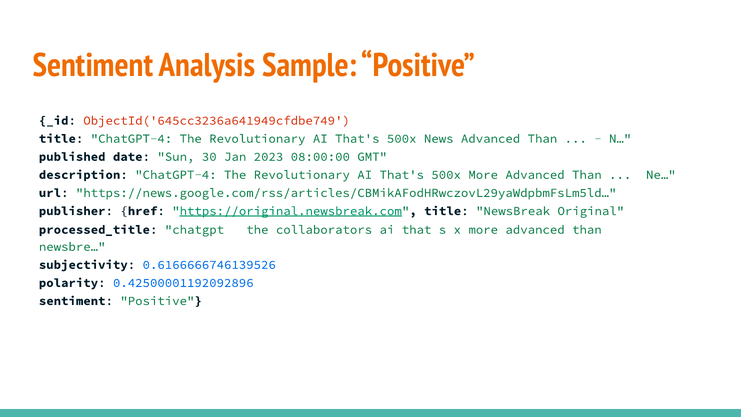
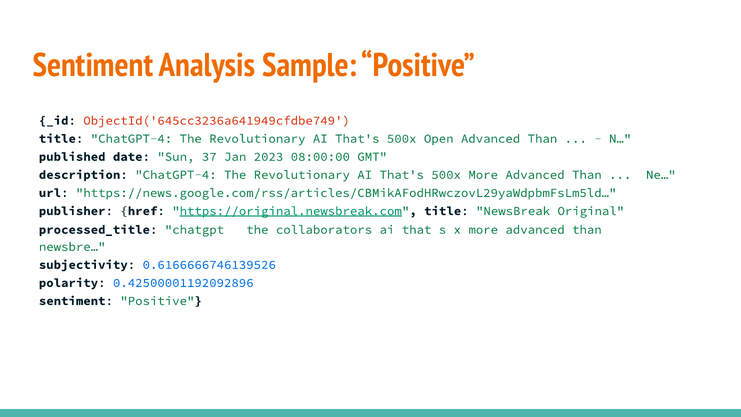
News: News -> Open (439, 139)
30: 30 -> 37 (209, 157)
